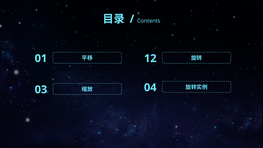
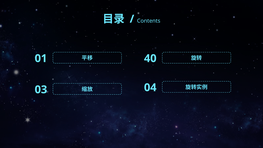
12: 12 -> 40 (150, 58)
